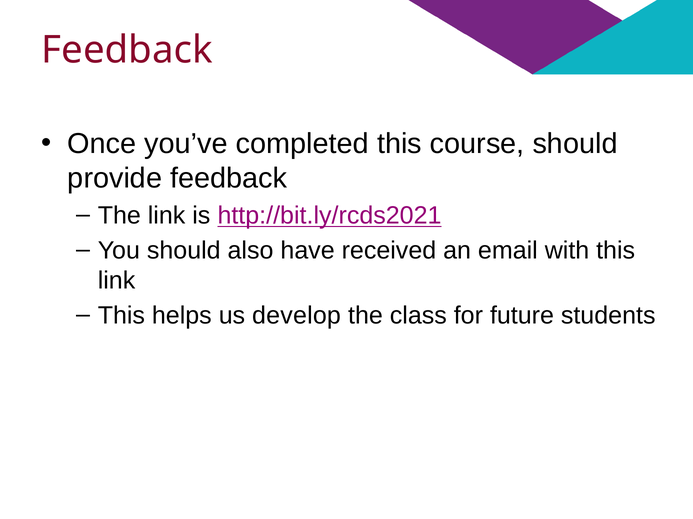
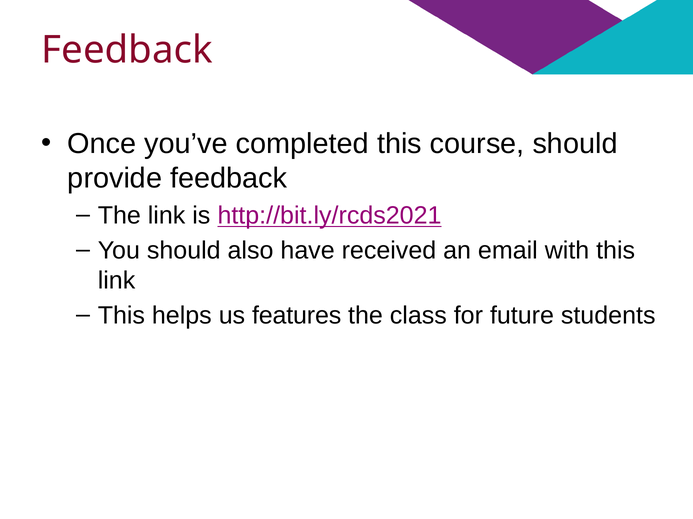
develop: develop -> features (297, 316)
